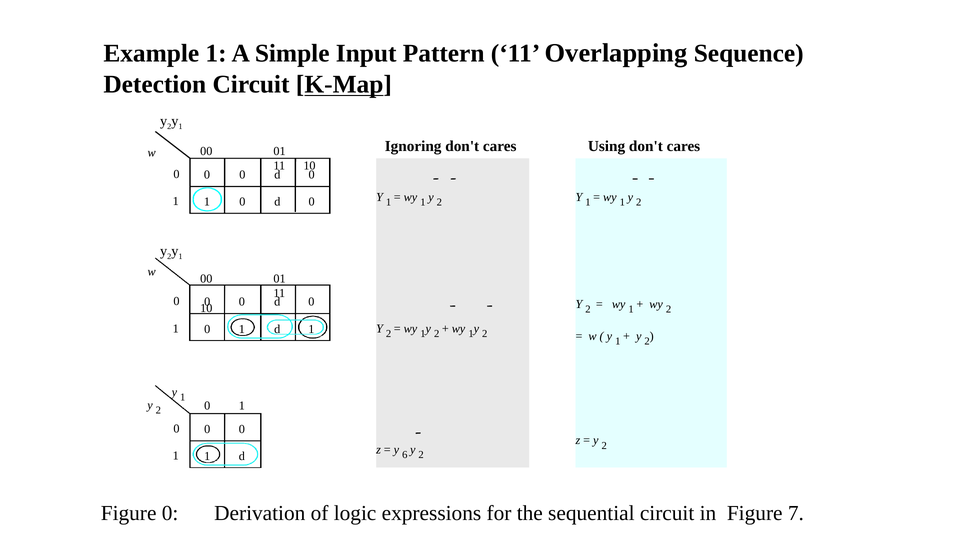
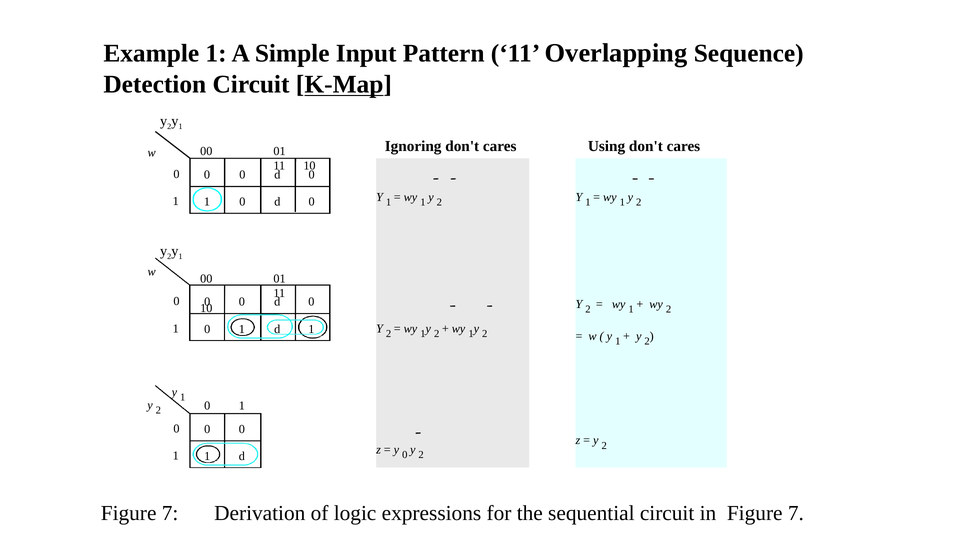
y 6: 6 -> 0 (405, 455)
0: 0 -> 7 (170, 513)
